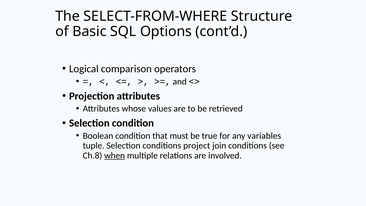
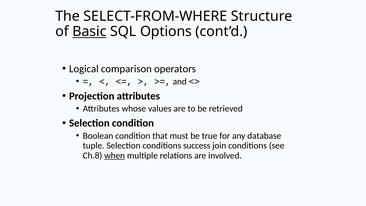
Basic underline: none -> present (89, 32)
variables: variables -> database (264, 136)
project: project -> success (197, 146)
